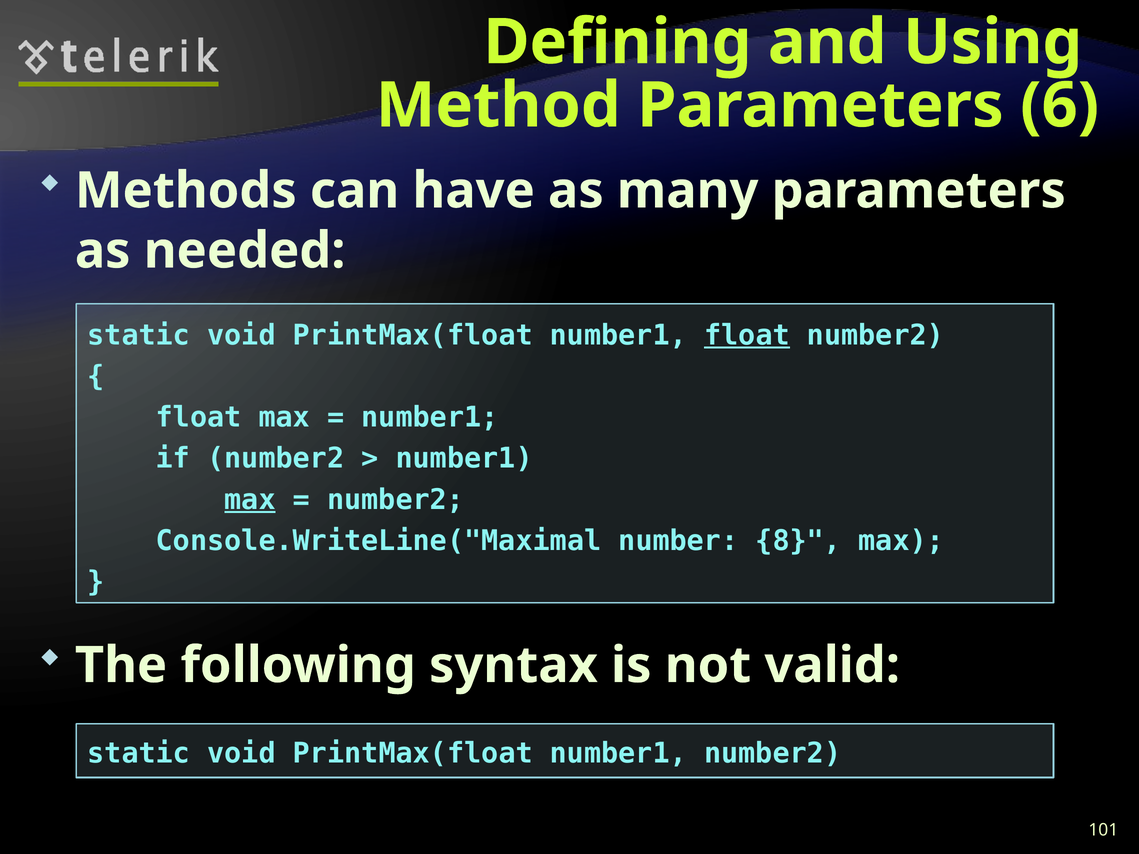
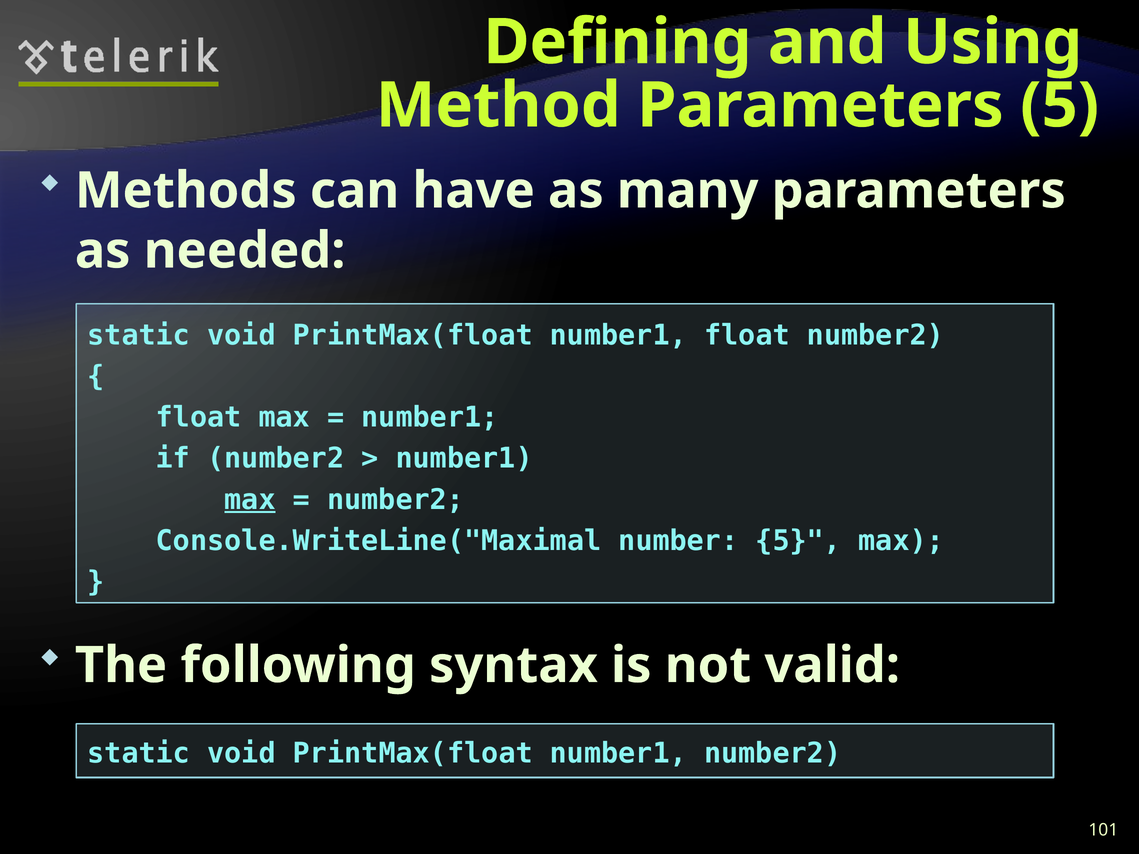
Parameters 6: 6 -> 5 (1060, 106)
float underline: present -> none (747, 335)
number 8: 8 -> 5 (798, 541)
